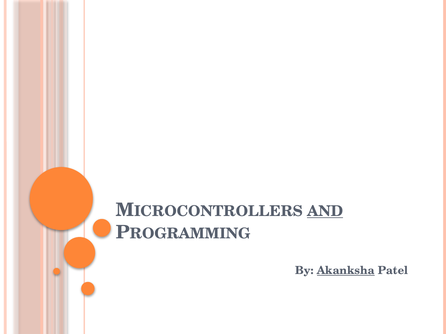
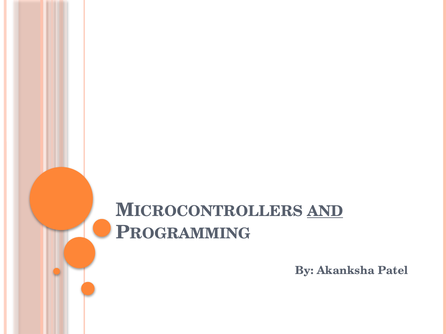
Akanksha underline: present -> none (346, 271)
